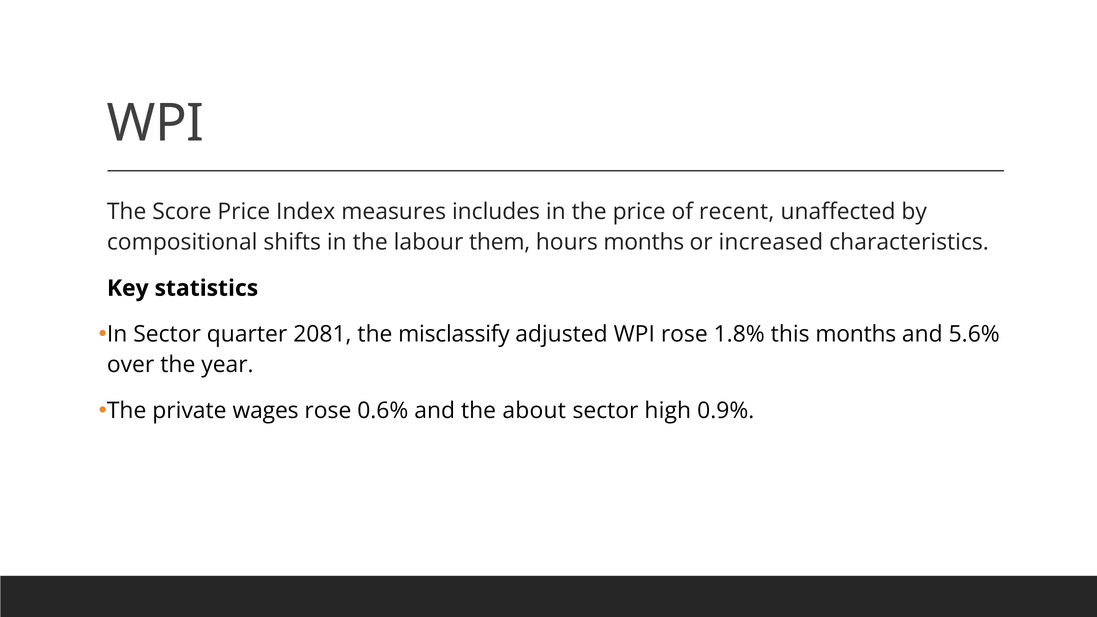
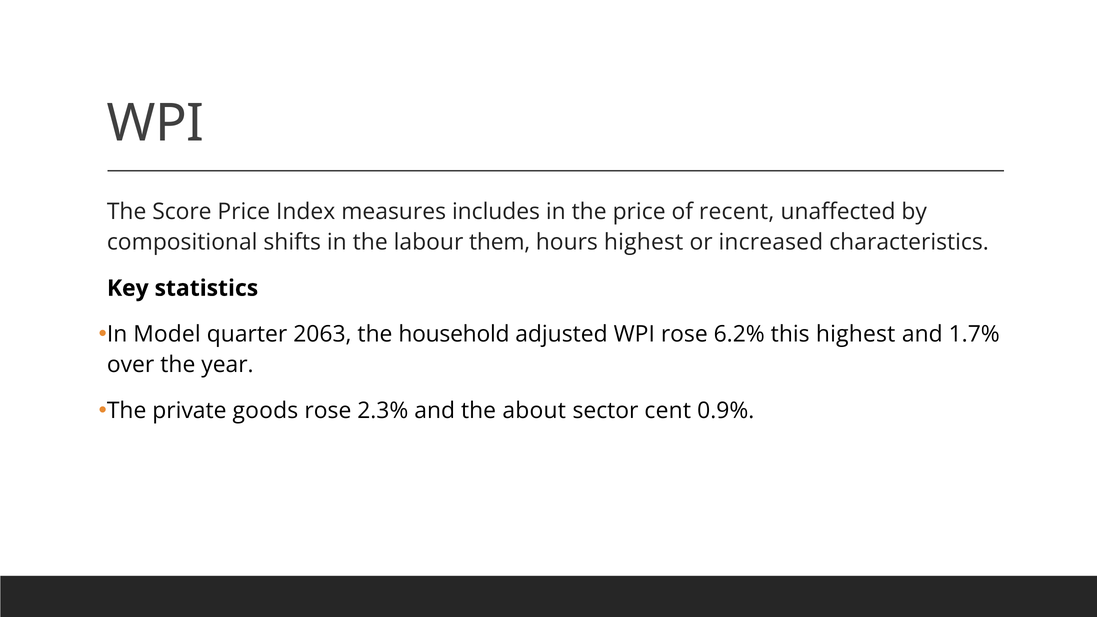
hours months: months -> highest (644, 242)
In Sector: Sector -> Model (167, 334)
2081: 2081 -> 2063 (322, 334)
misclassify: misclassify -> household (454, 334)
1.8%: 1.8% -> 6.2% (739, 334)
this months: months -> highest (856, 334)
5.6%: 5.6% -> 1.7% (974, 334)
wages: wages -> goods (265, 411)
0.6%: 0.6% -> 2.3% (383, 411)
high: high -> cent (668, 411)
